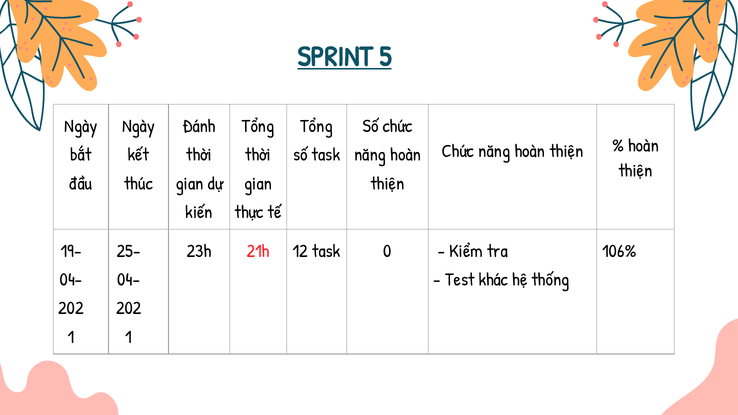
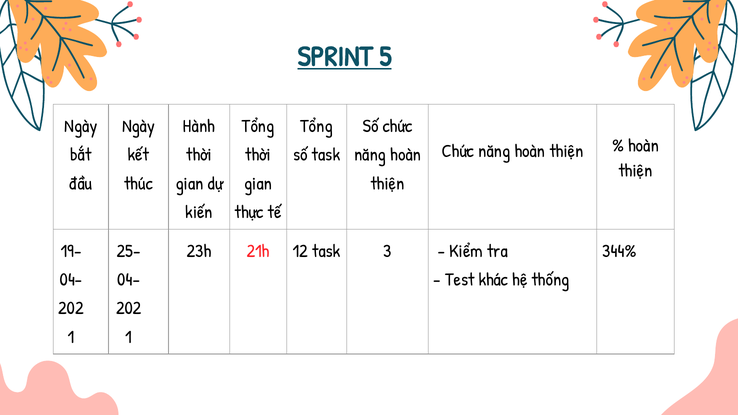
Đánh: Đánh -> Hành (199, 126)
0: 0 -> 3 (387, 251)
106%: 106% -> 344% (619, 251)
